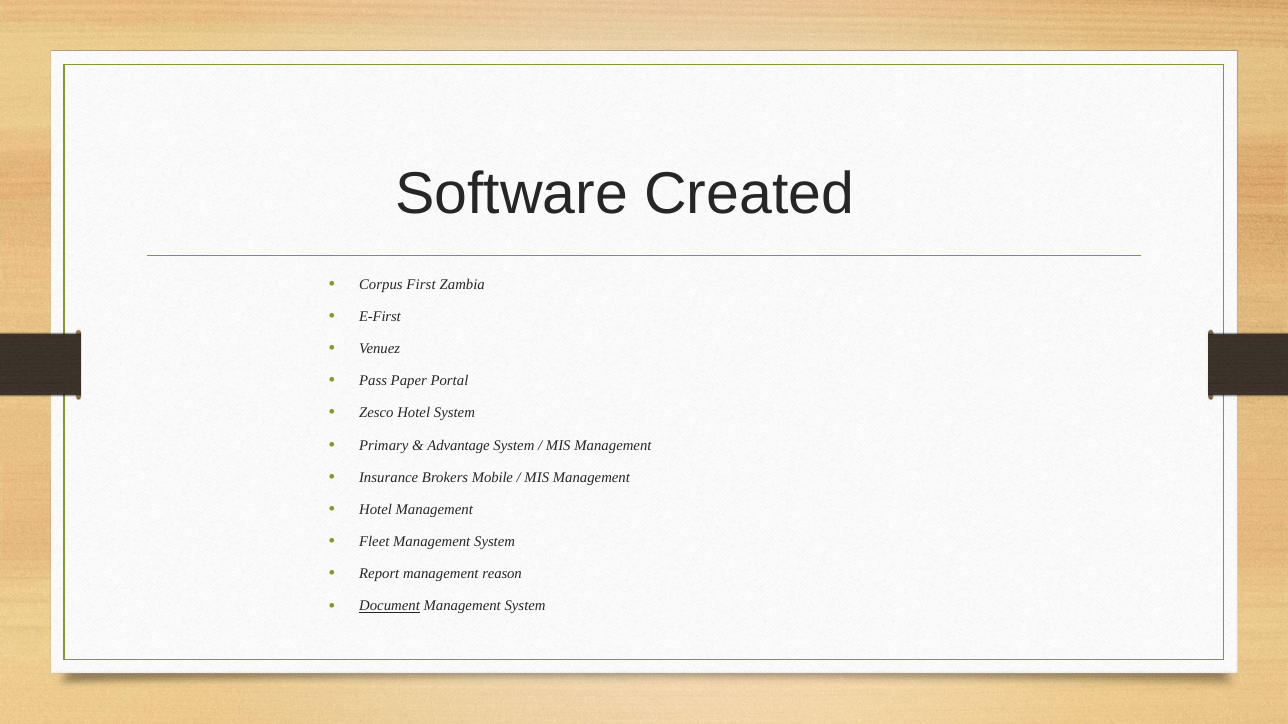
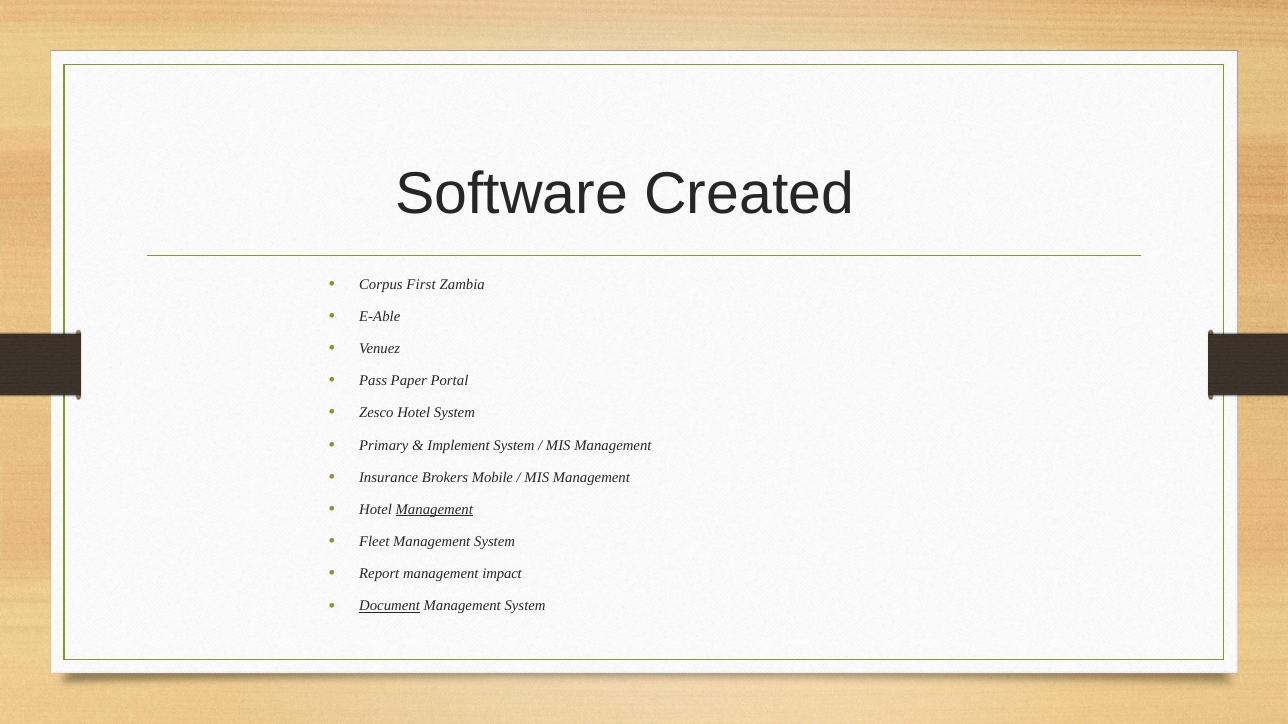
E-First: E-First -> E-Able (380, 317)
Advantage: Advantage -> Implement (459, 445)
Management underline: none -> present (434, 510)
reason: reason -> impact (502, 574)
